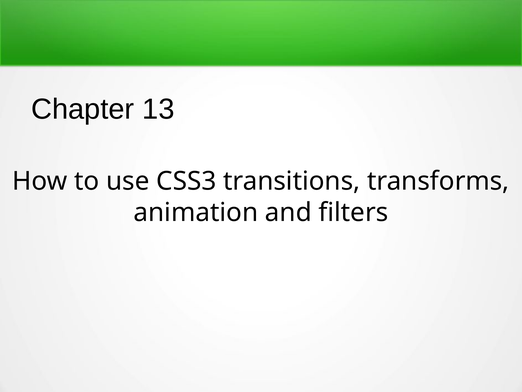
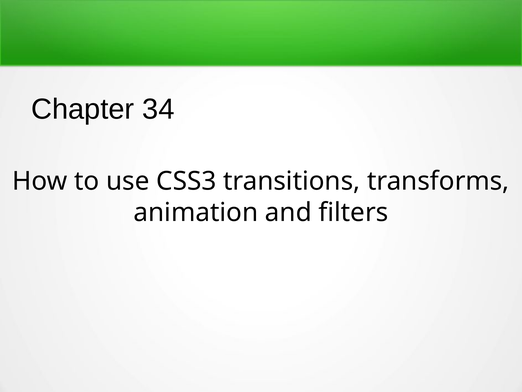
13: 13 -> 34 (158, 109)
